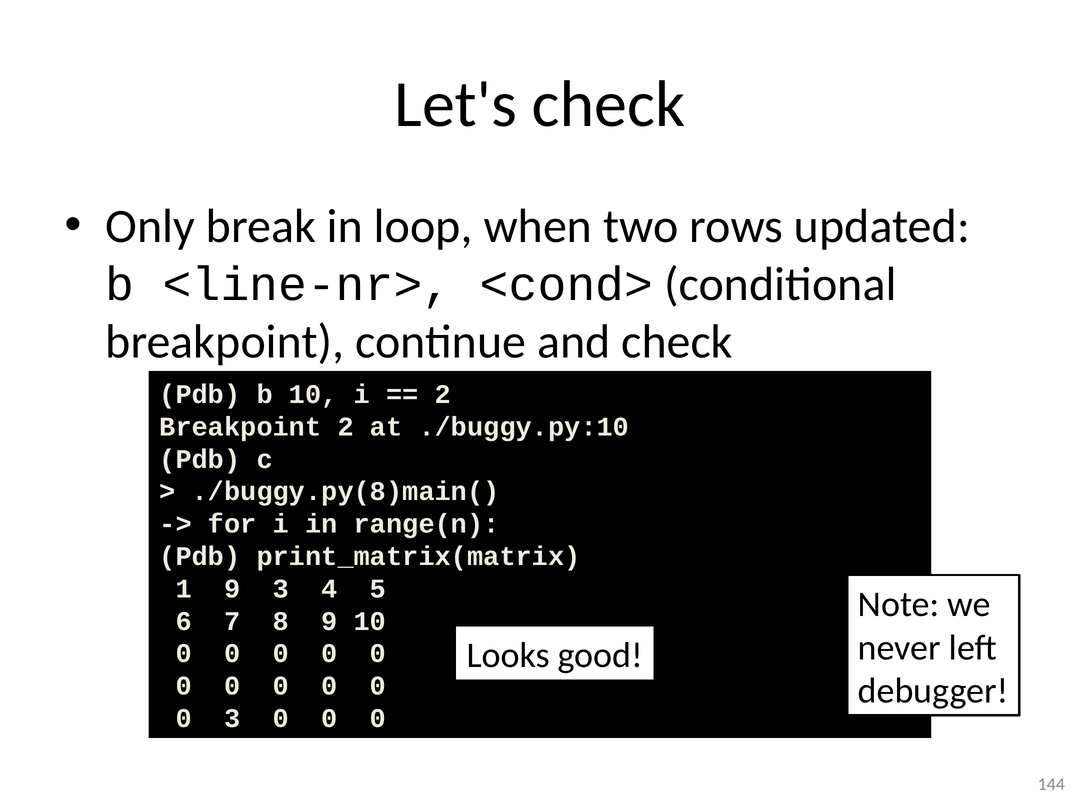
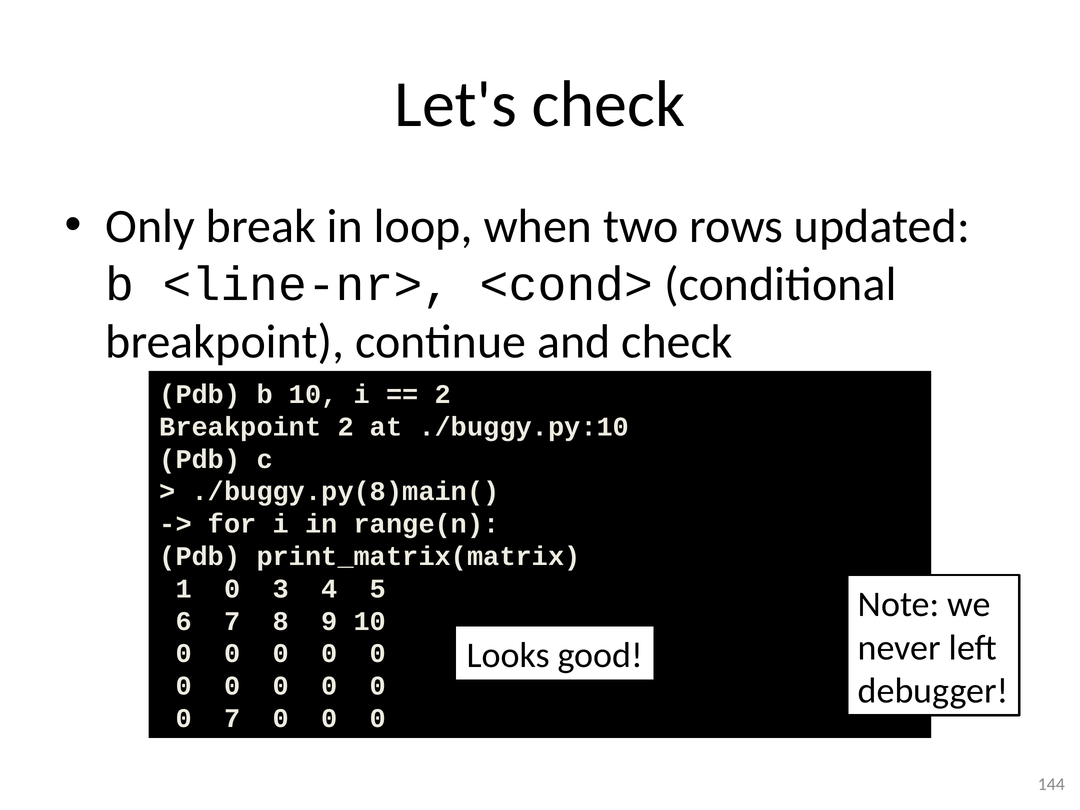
1 9: 9 -> 0 (232, 589)
0 3: 3 -> 7 (232, 718)
